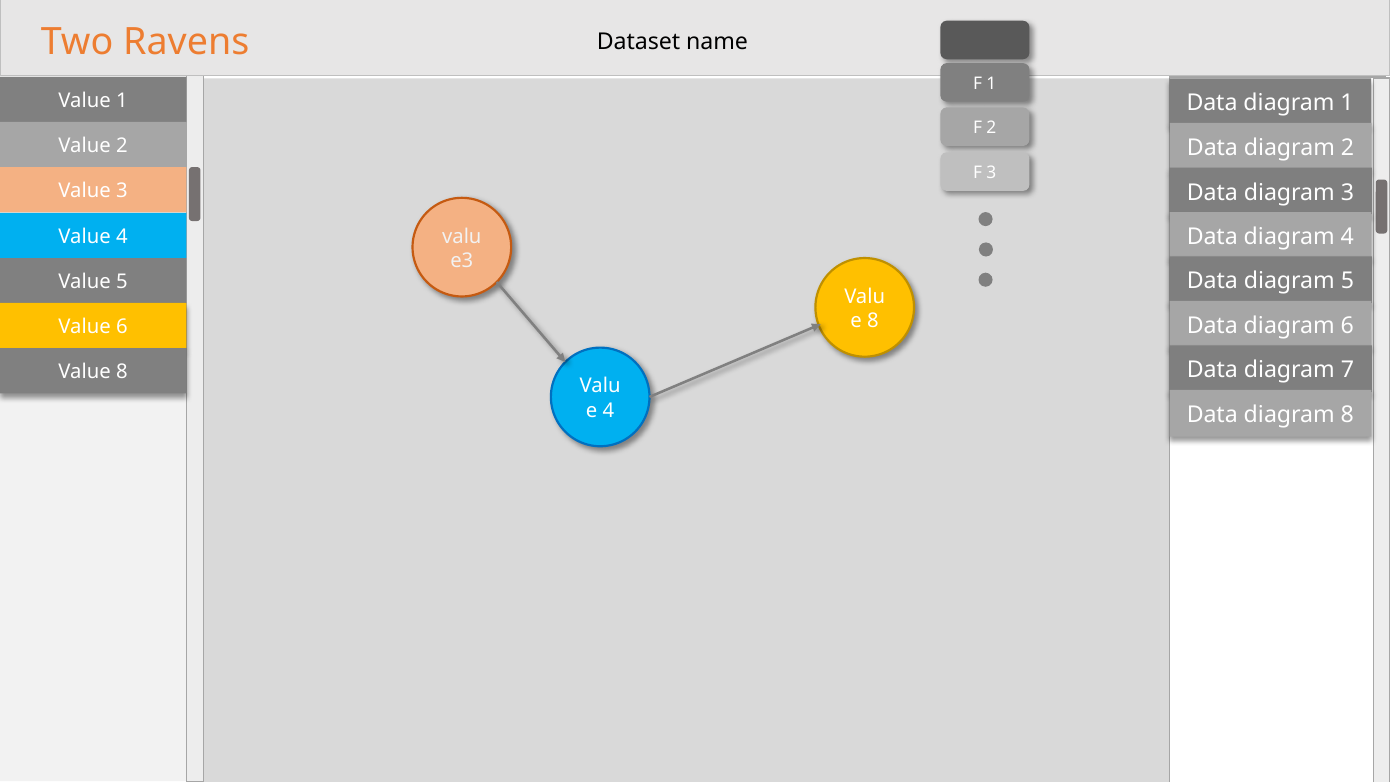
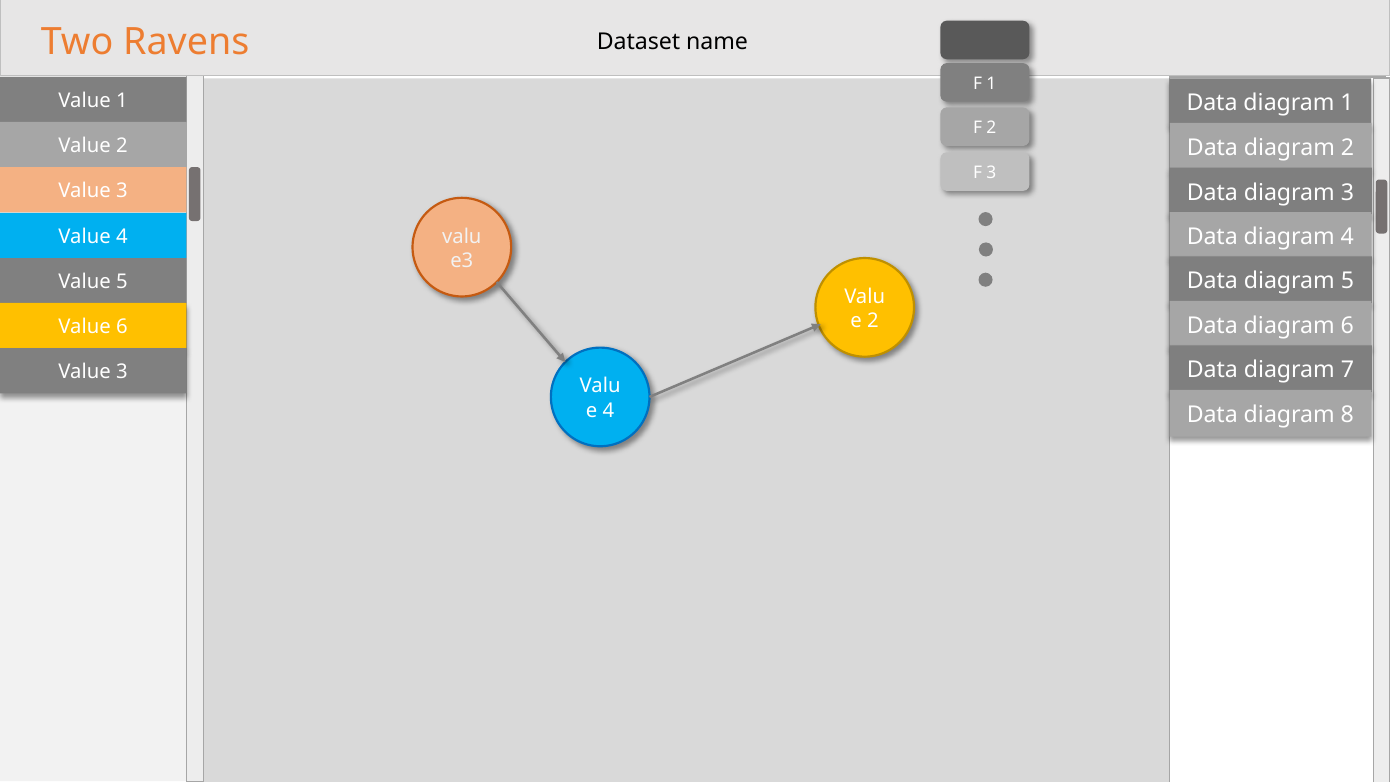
8: 8 -> 2 (873, 321)
8: 8 -> 3 (122, 372)
